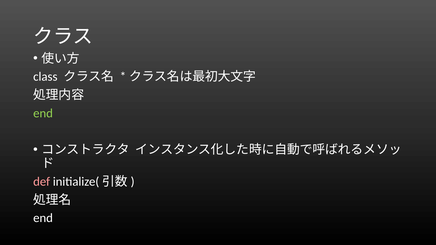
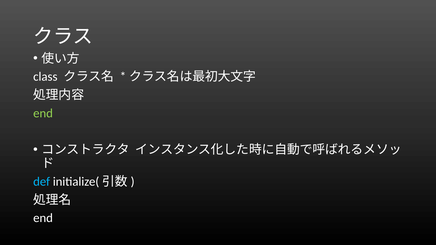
def colour: pink -> light blue (42, 182)
